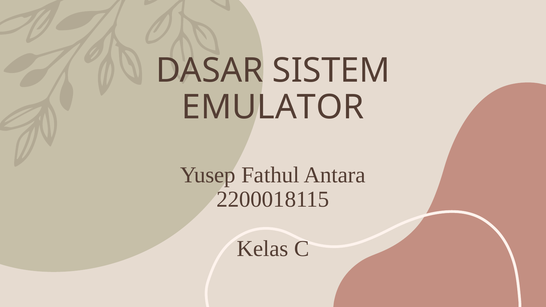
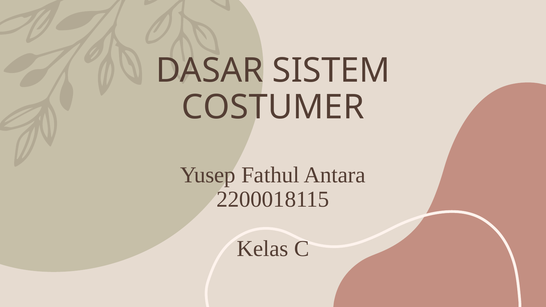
EMULATOR: EMULATOR -> COSTUMER (273, 107)
